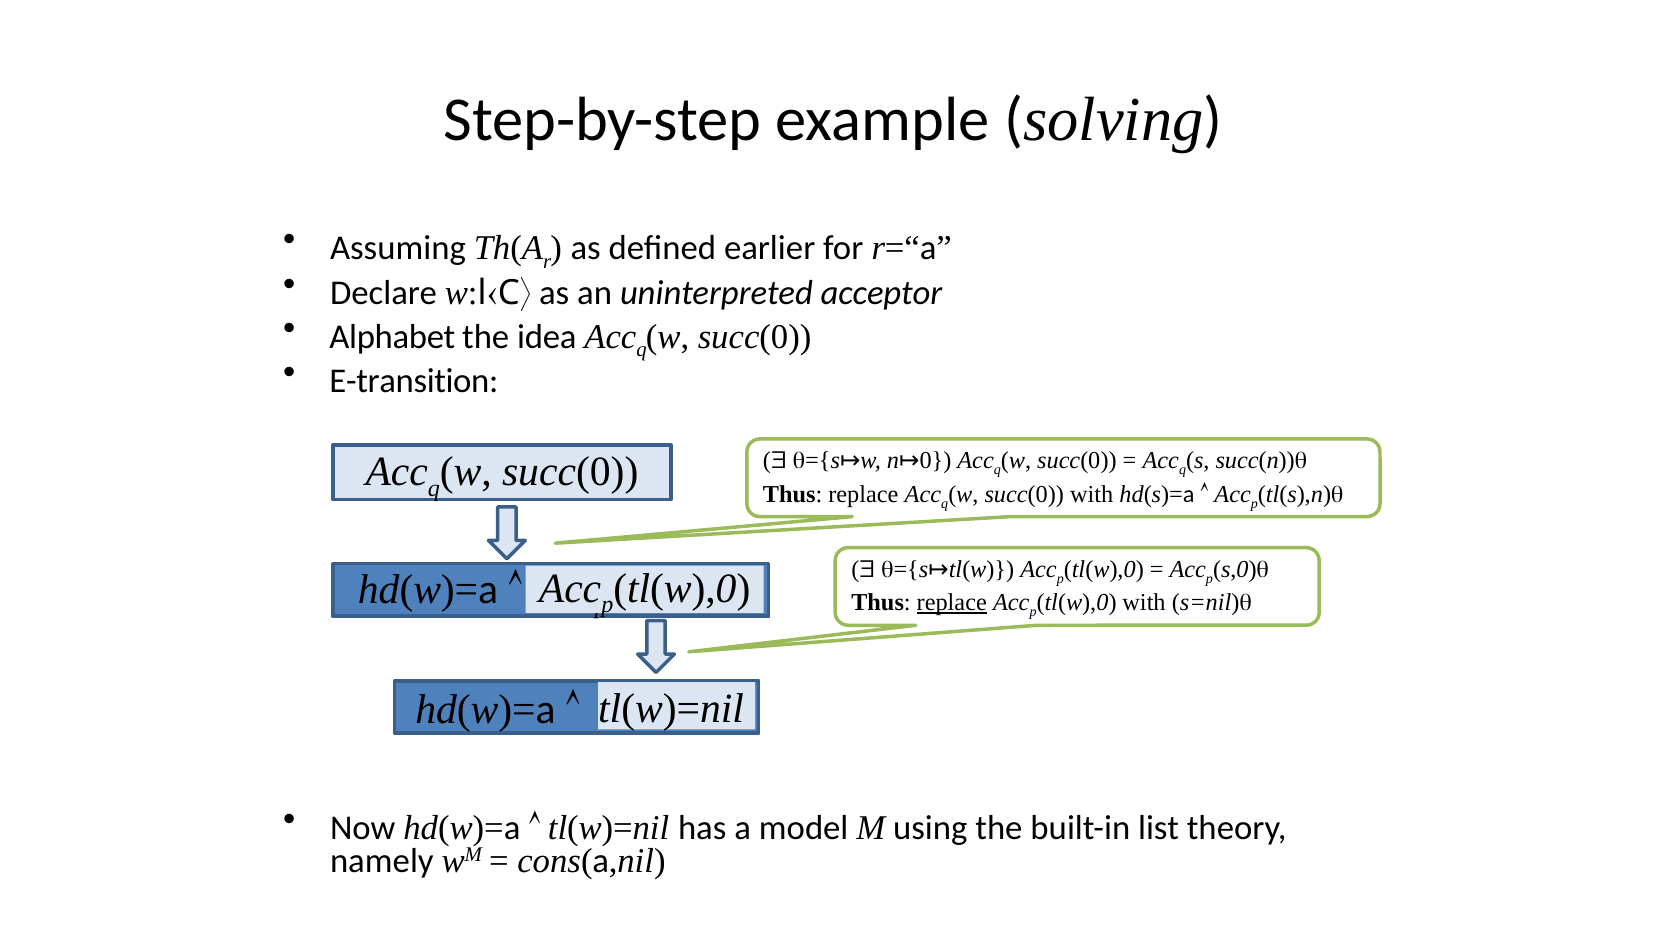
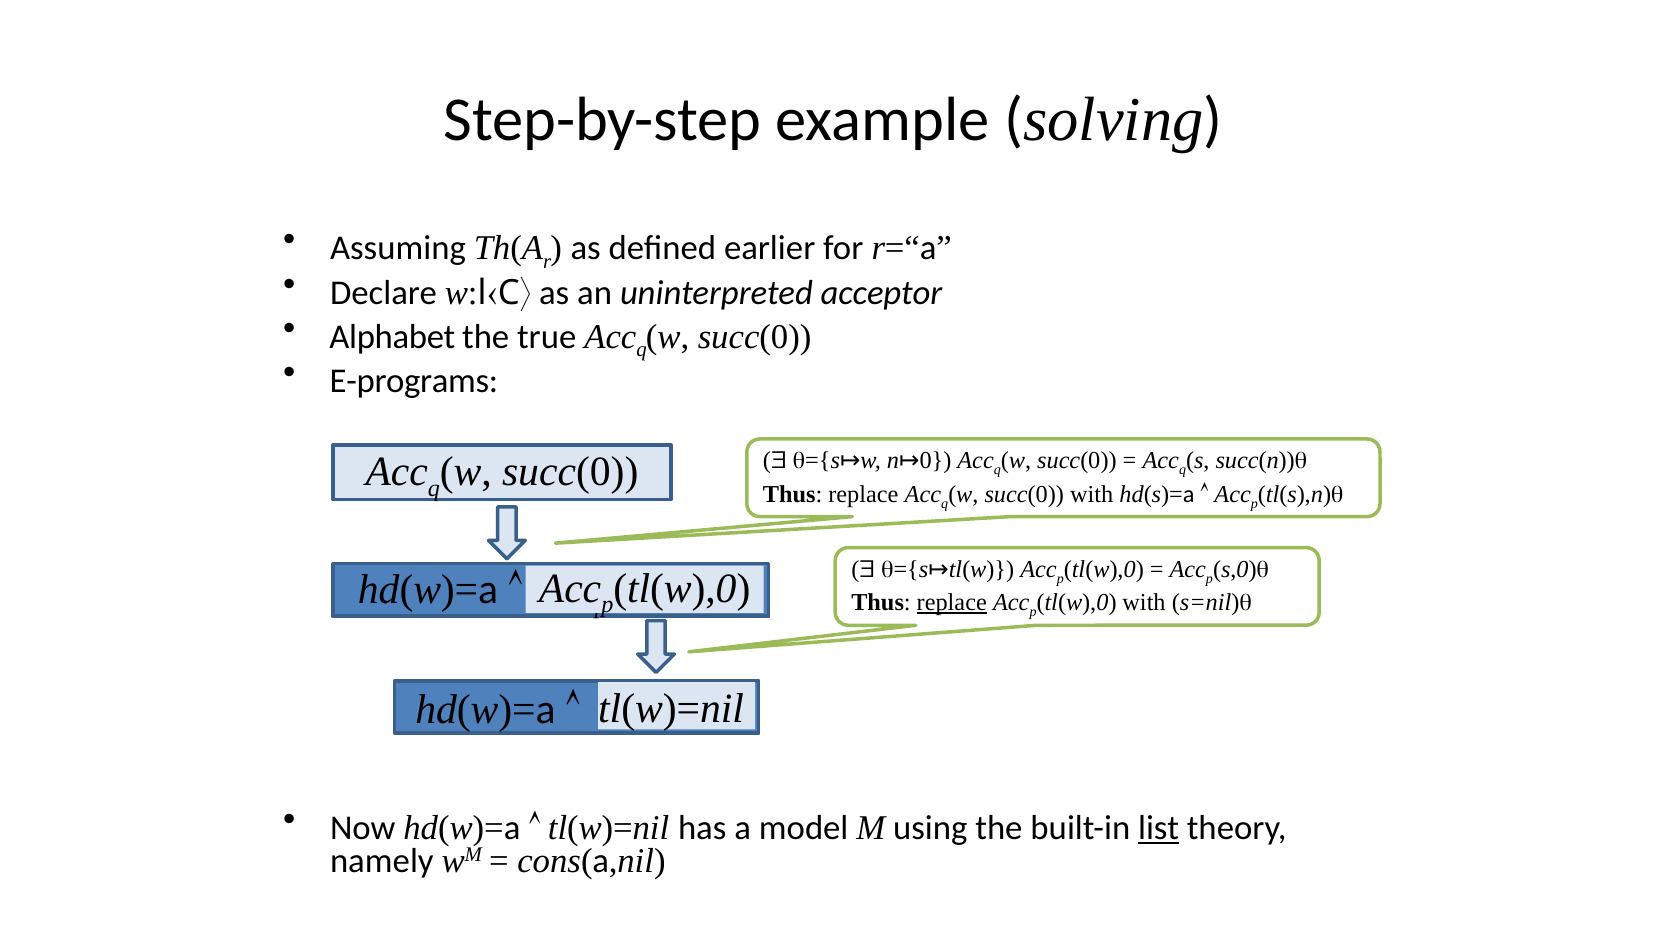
idea: idea -> true (547, 337)
E-transition: E-transition -> E-programs (414, 381)
list underline: none -> present (1159, 828)
